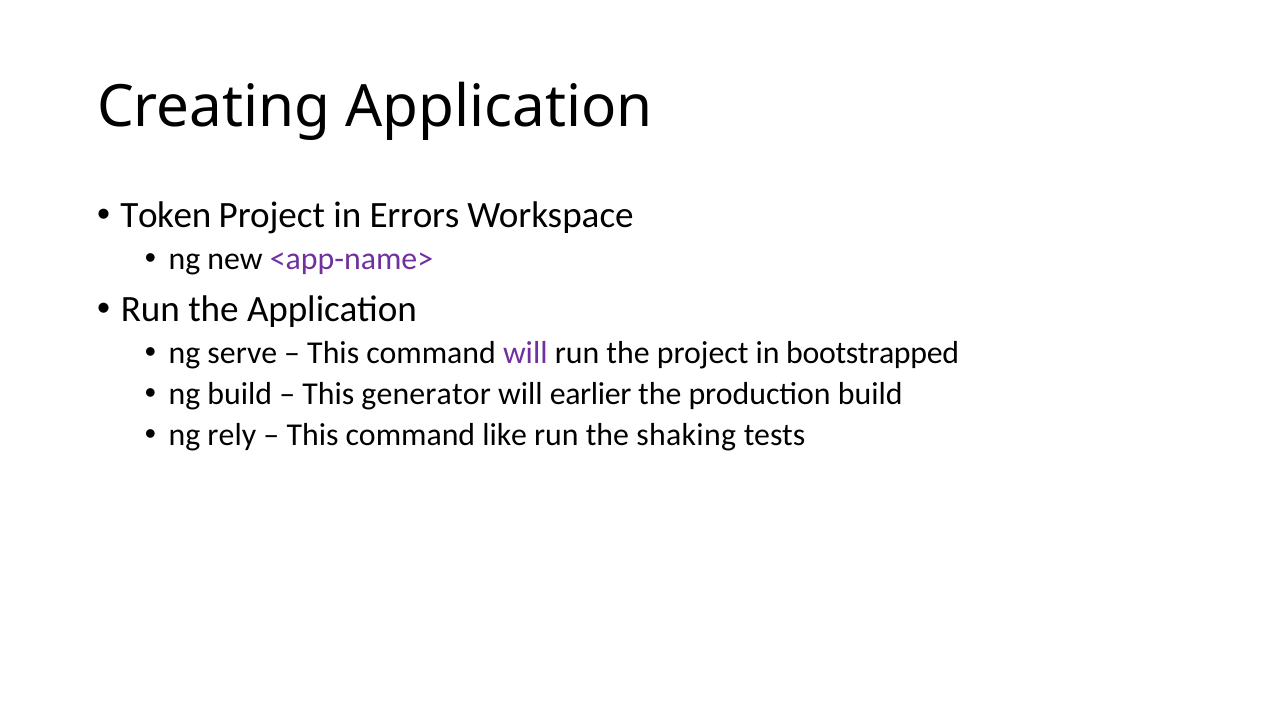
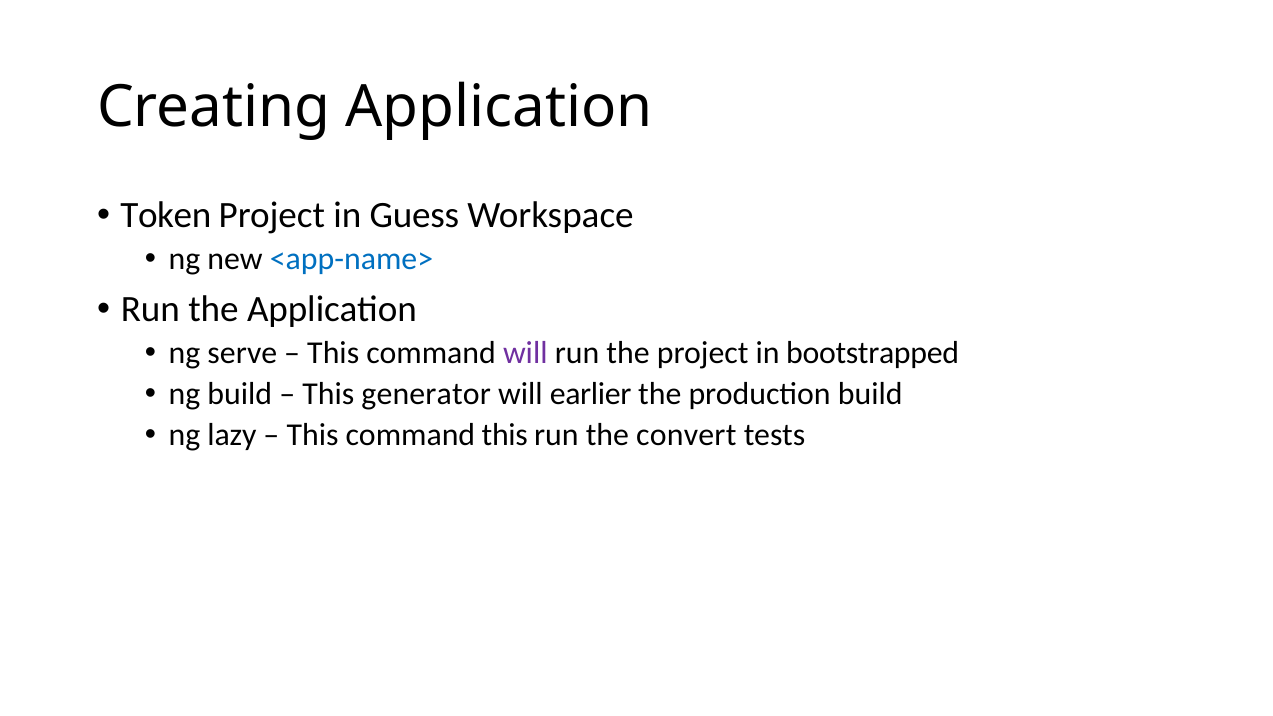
Errors: Errors -> Guess (414, 215)
<app-name> colour: purple -> blue (351, 259)
rely: rely -> lazy (232, 435)
command like: like -> this (505, 435)
shaking: shaking -> convert (686, 435)
